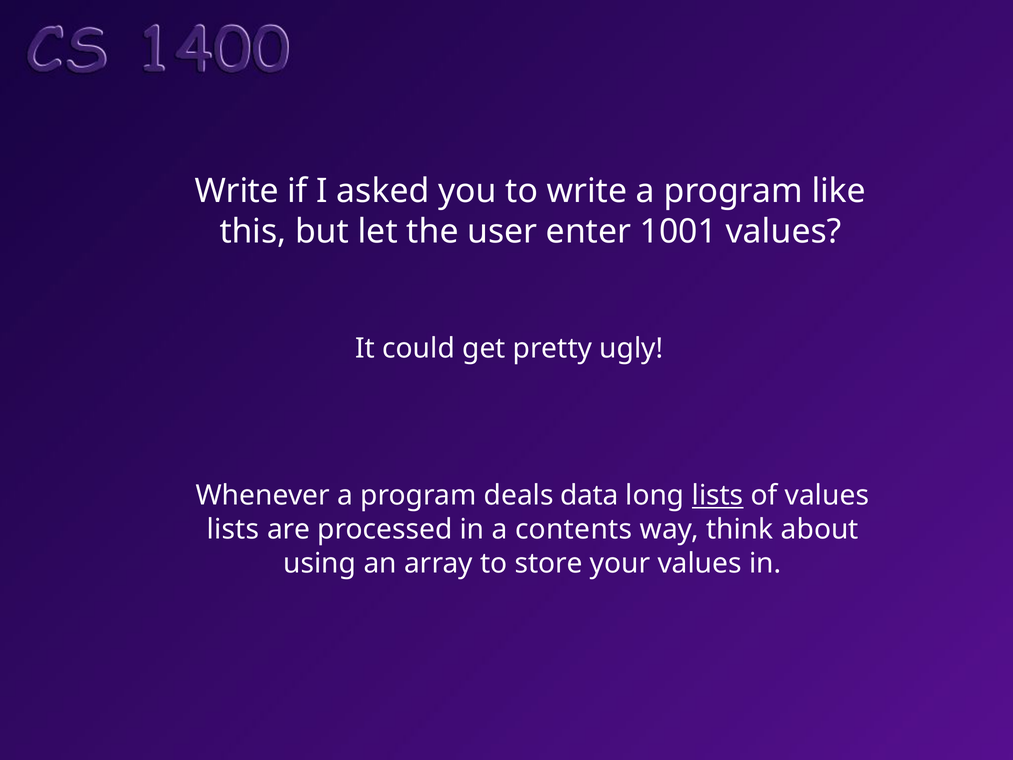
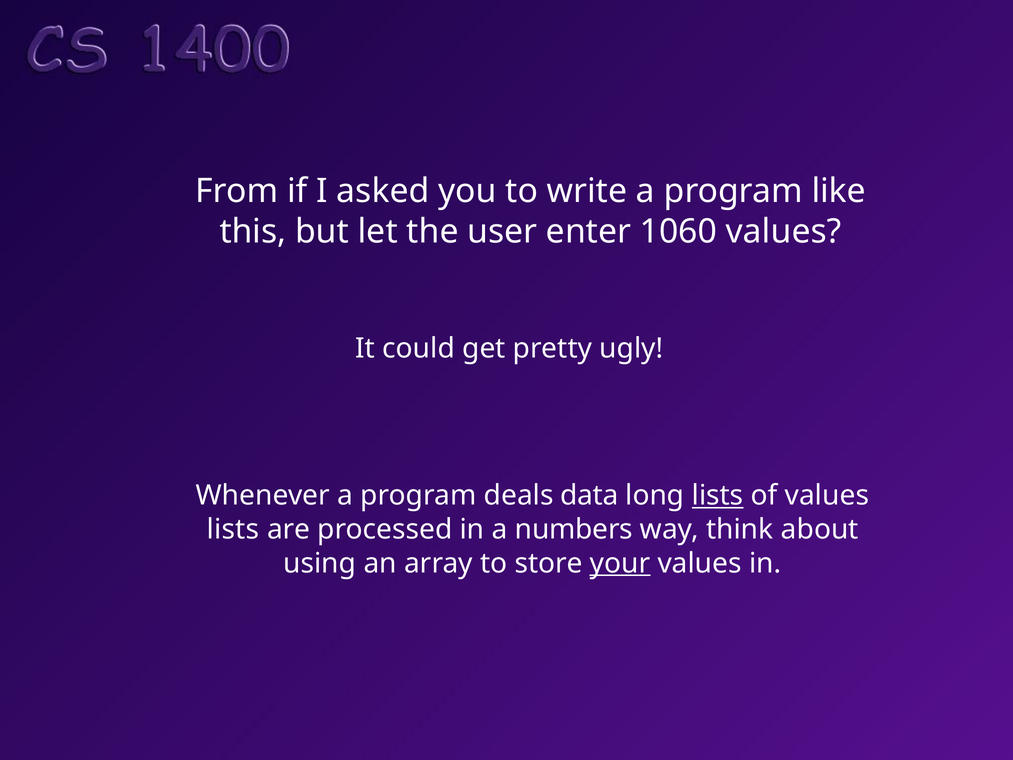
Write: Write -> From (237, 191)
1001: 1001 -> 1060 (678, 232)
contents: contents -> numbers (574, 529)
your underline: none -> present (620, 563)
